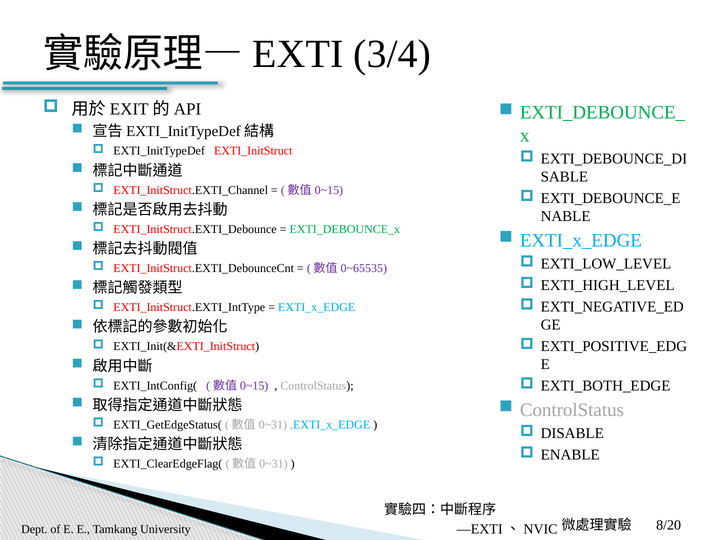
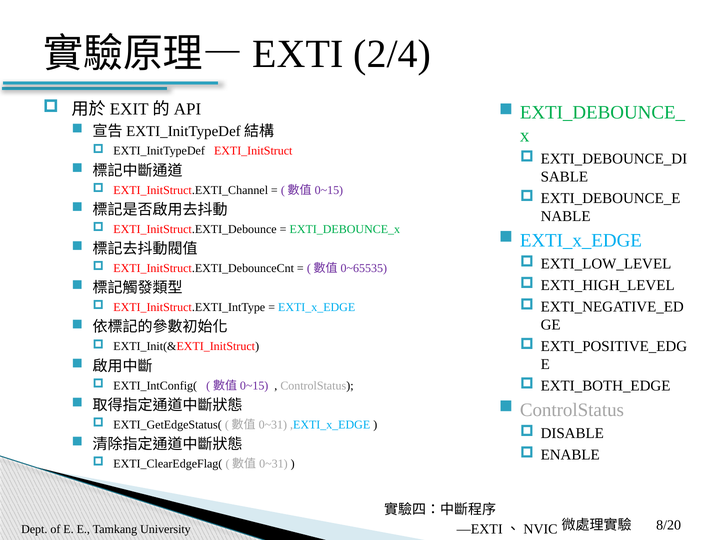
3/4: 3/4 -> 2/4 (392, 54)
